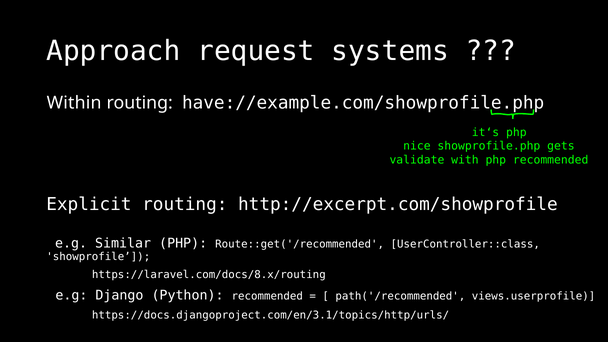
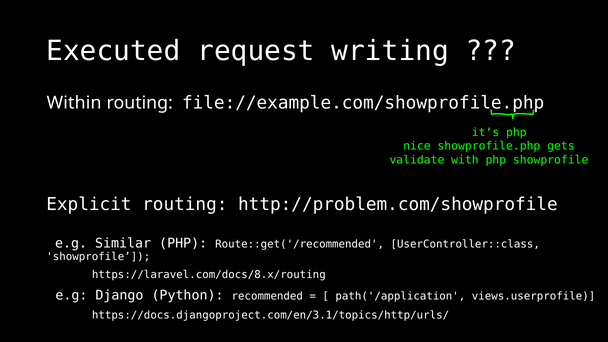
Approach: Approach -> Executed (113, 51)
systems: systems -> writing (390, 51)
have://example.com/showprofile.php: have://example.com/showprofile.php -> file://example.com/showprofile.php (363, 103)
php recommended: recommended -> showprofile (551, 160)
http://excerpt.com/showprofile: http://excerpt.com/showprofile -> http://problem.com/showprofile (398, 205)
path('/recommended: path('/recommended -> path('/application (400, 296)
